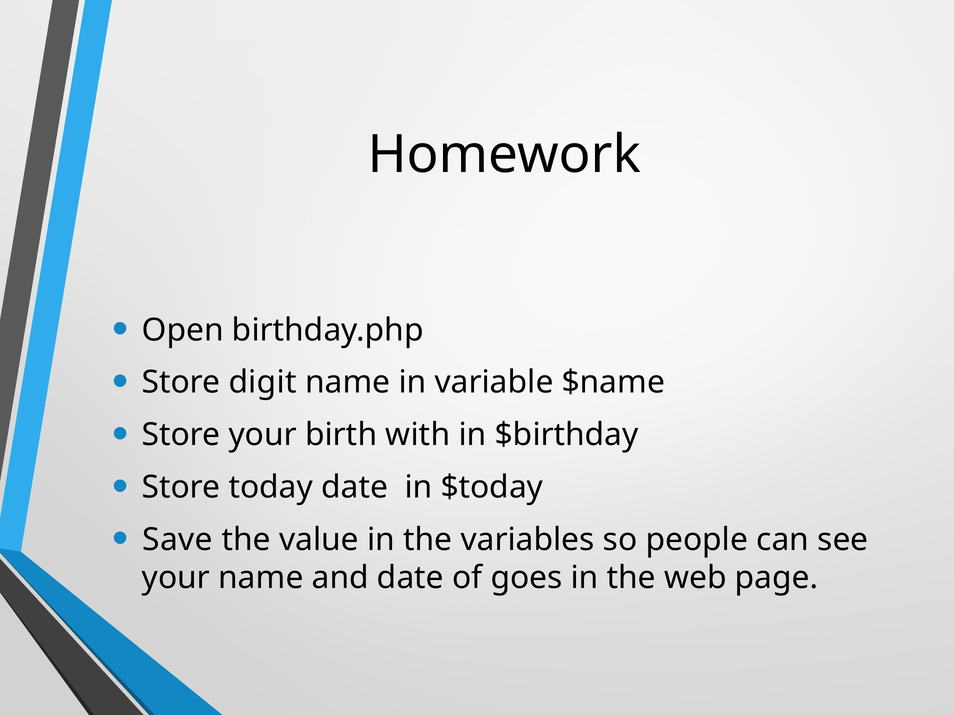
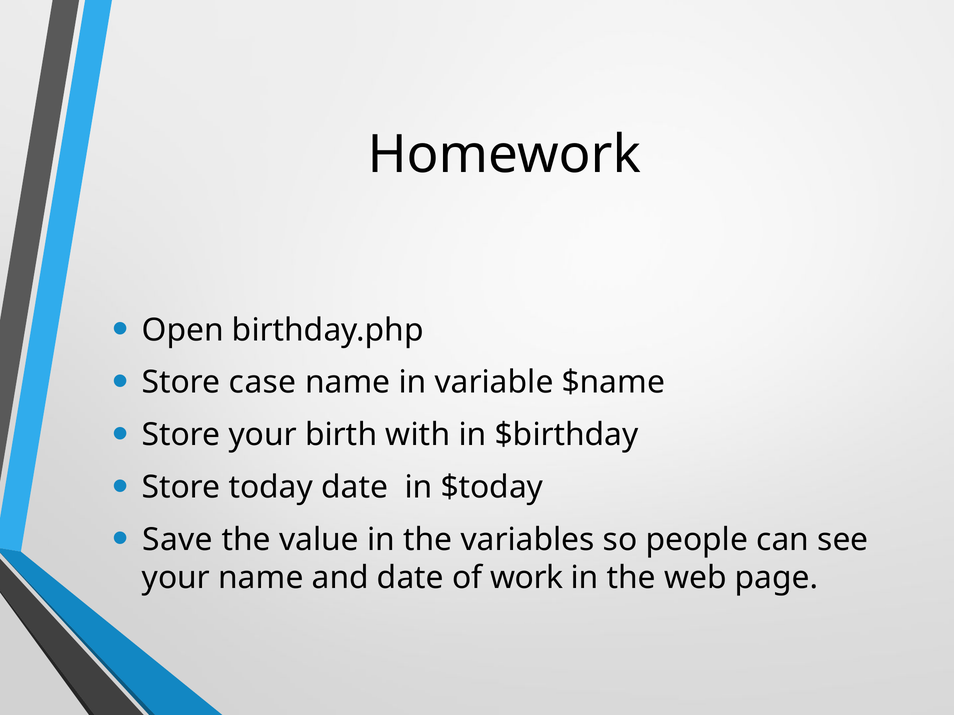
digit: digit -> case (263, 383)
goes: goes -> work (527, 578)
